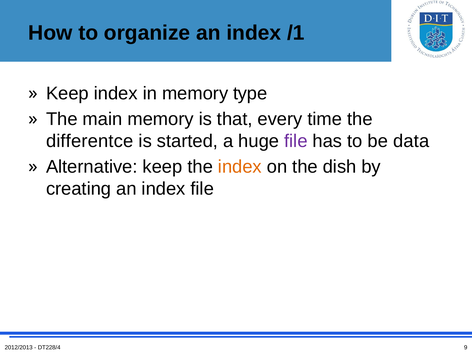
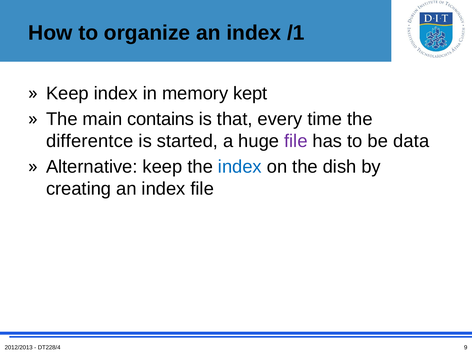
type: type -> kept (250, 93)
main memory: memory -> contains (161, 119)
index colour: orange -> blue (240, 167)
